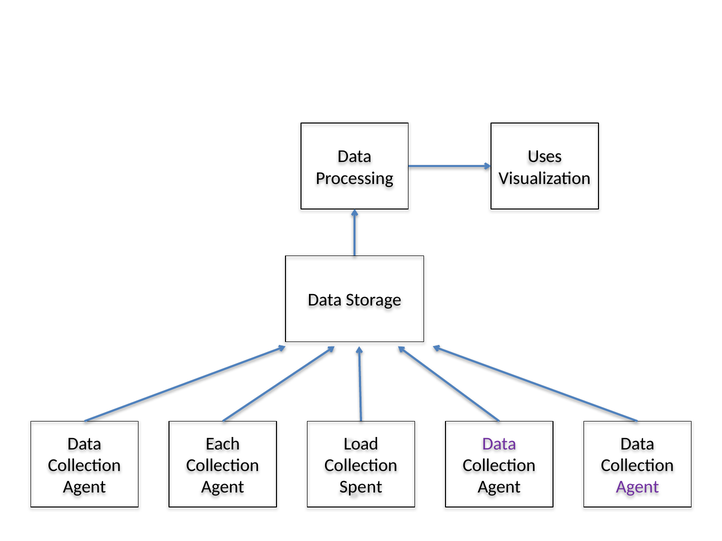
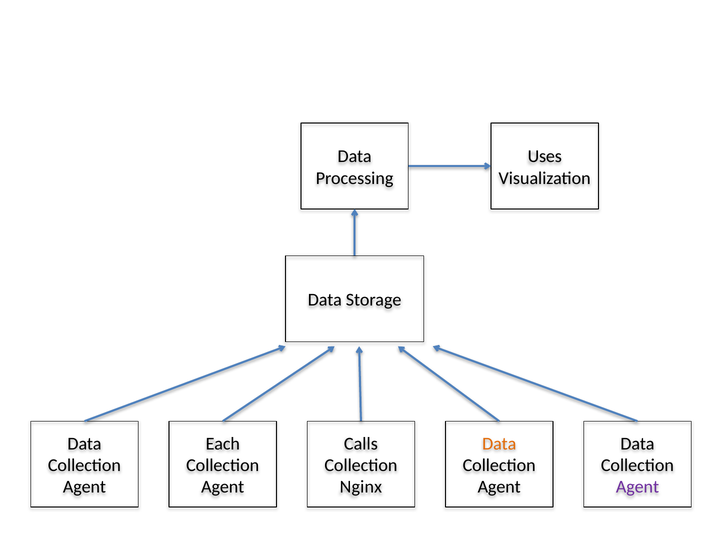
Load: Load -> Calls (361, 444)
Data colour: purple -> orange (499, 444)
Spent: Spent -> Nginx (361, 487)
